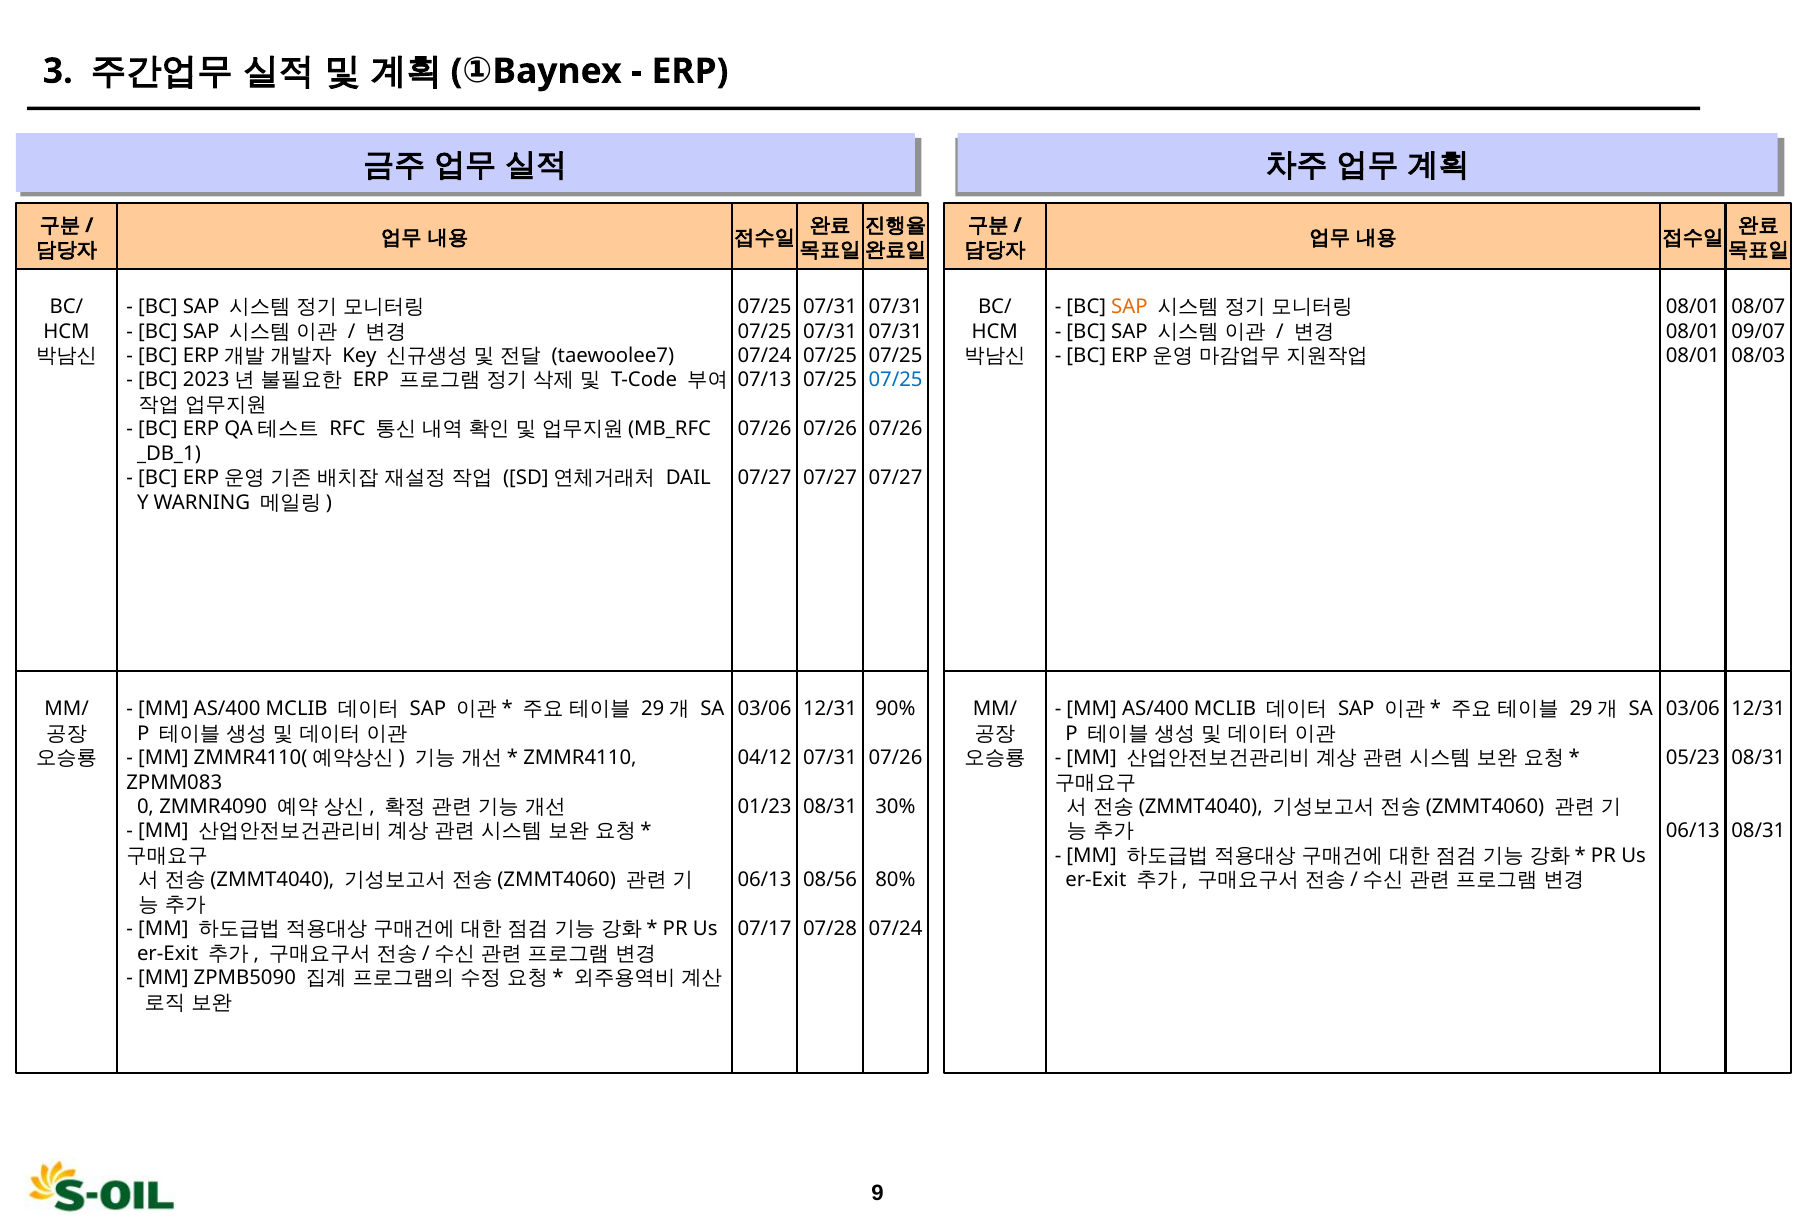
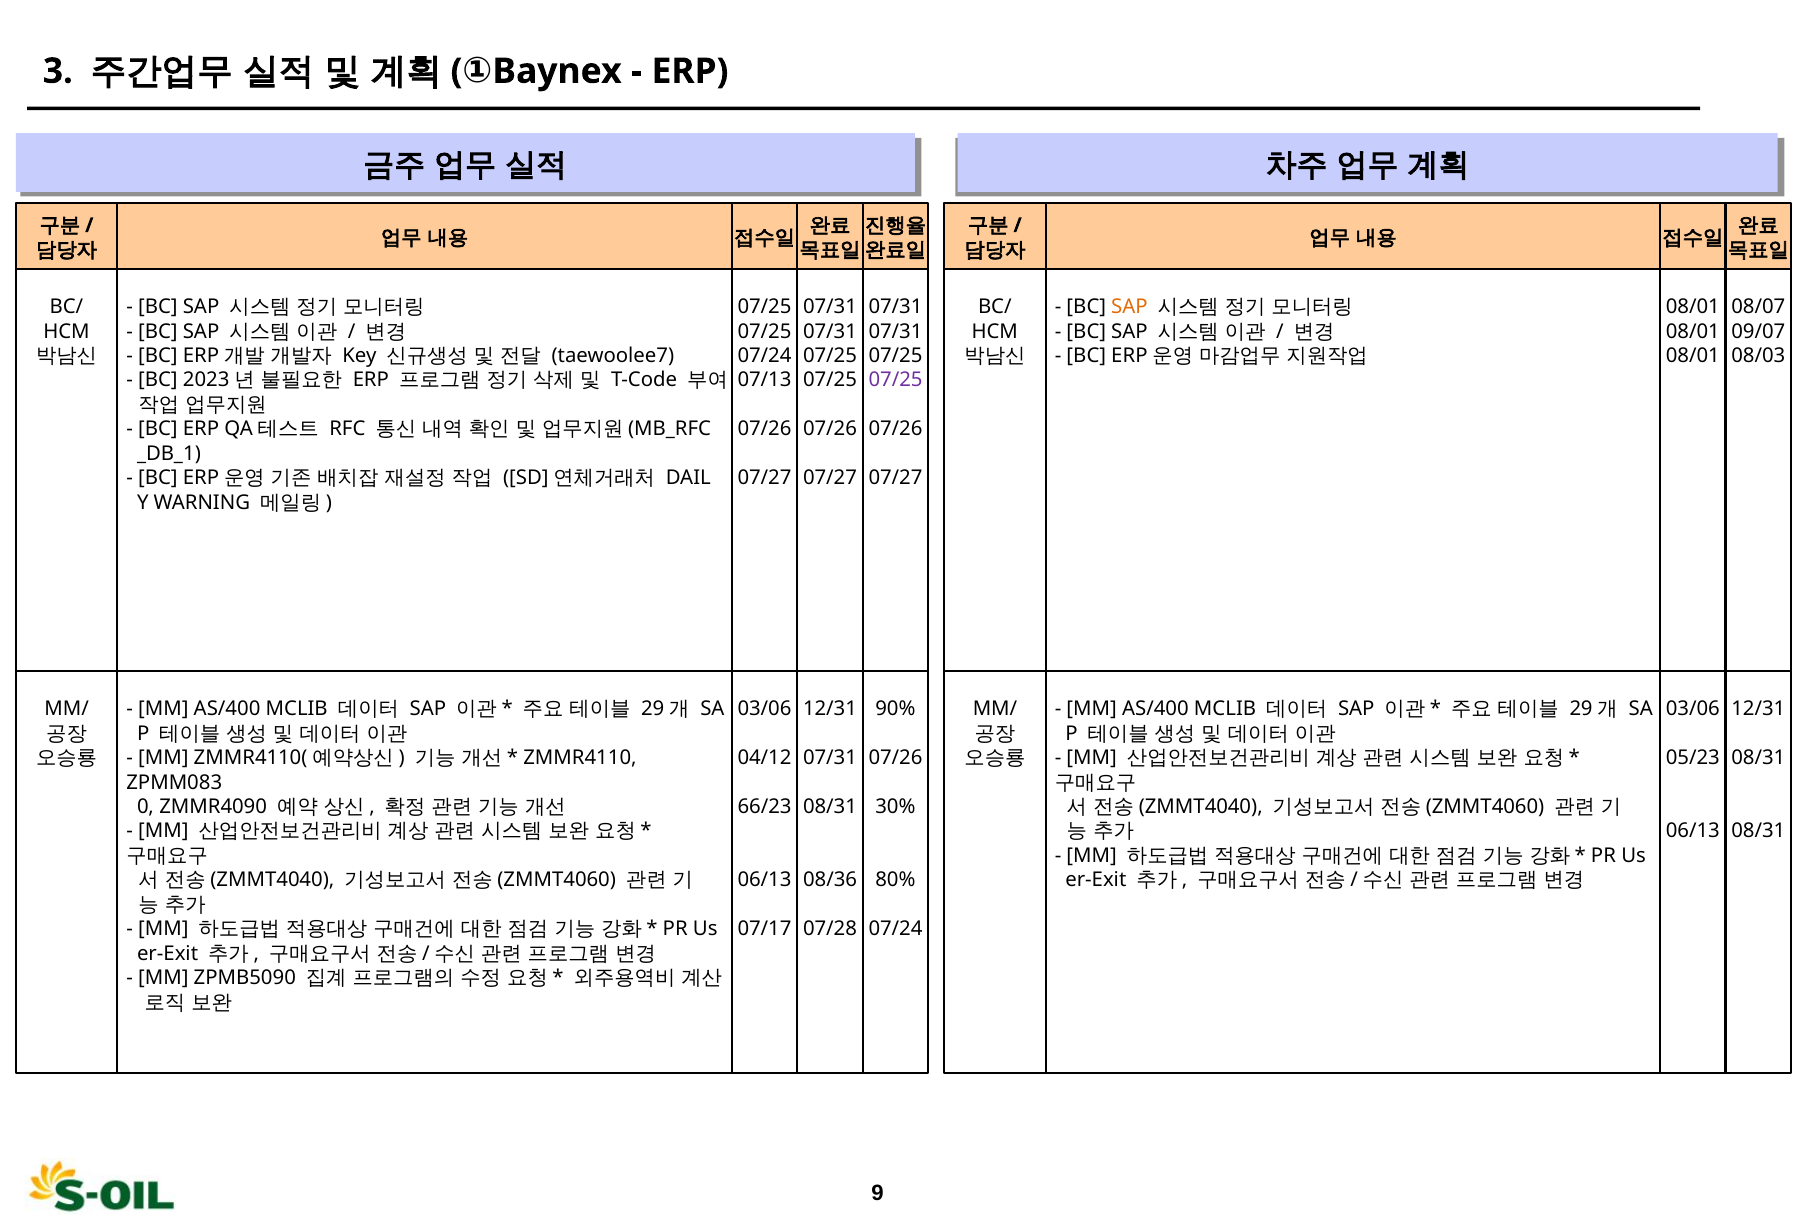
07/25 colour: blue -> purple (896, 380)
01/23: 01/23 -> 66/23 (765, 807)
08/56: 08/56 -> 08/36 (830, 880)
